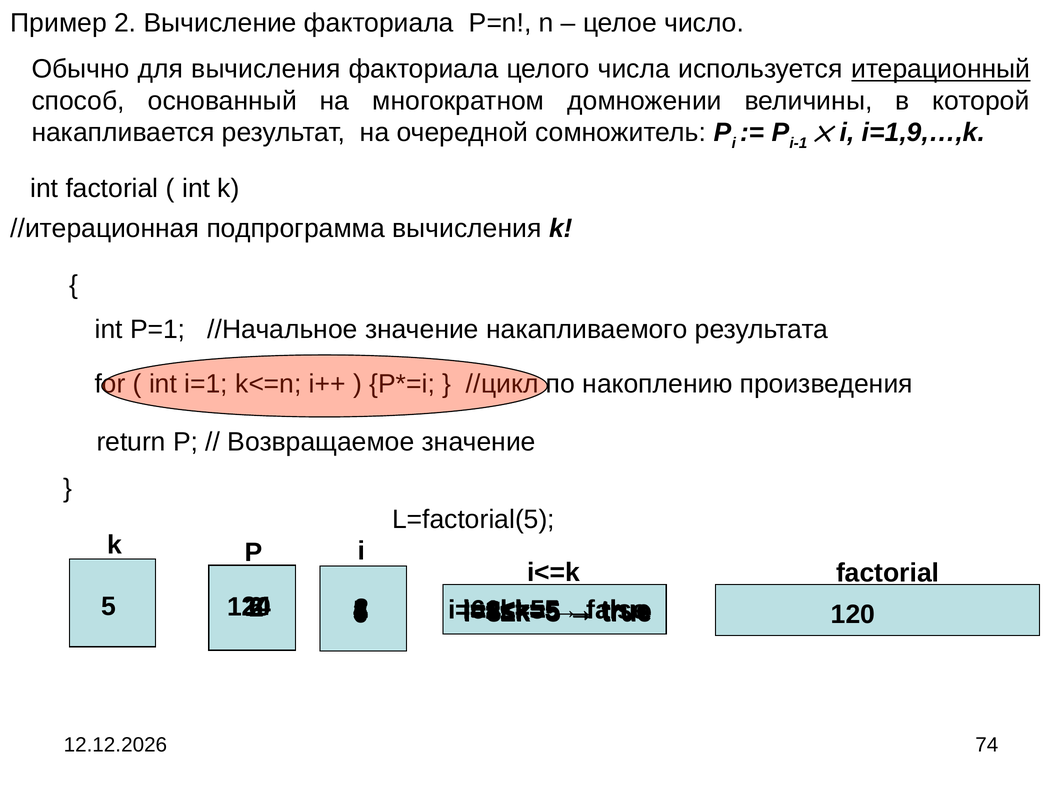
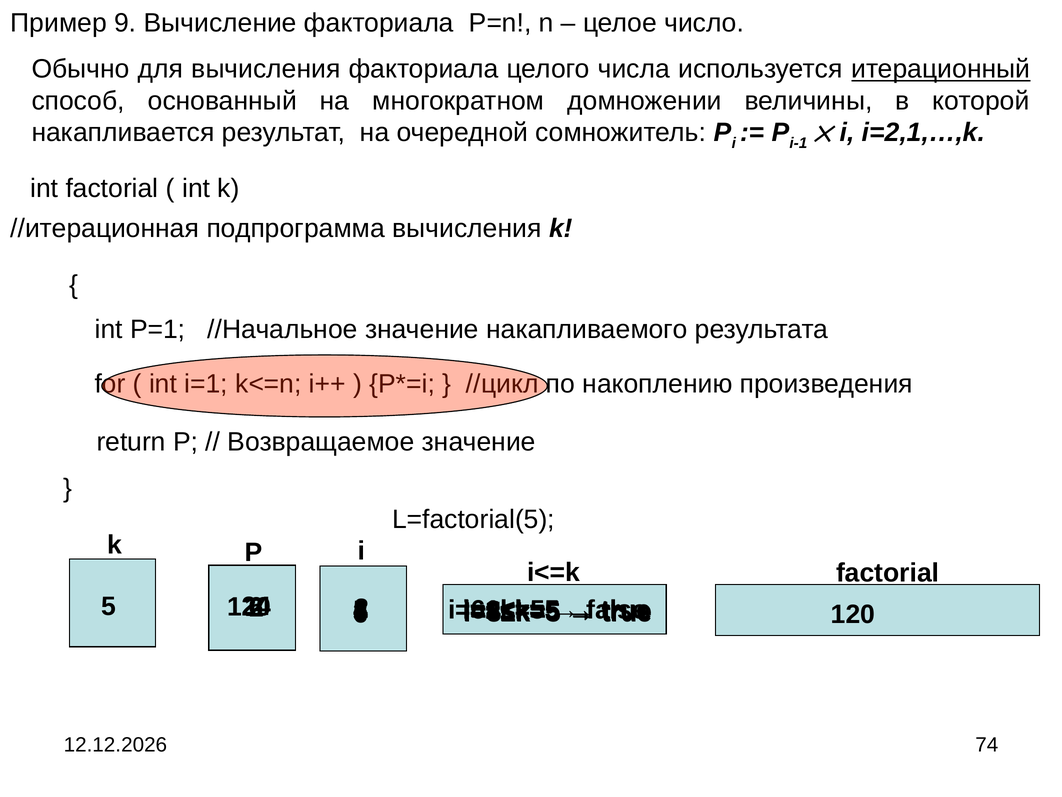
Пример 2: 2 -> 9 (125, 23)
i=1,9,…,k: i=1,9,…,k -> i=2,1,…,k (924, 133)
